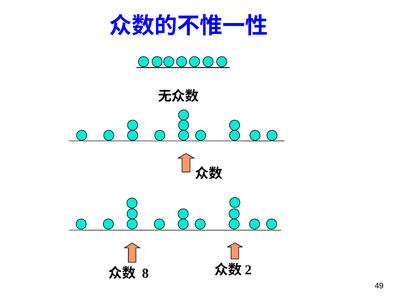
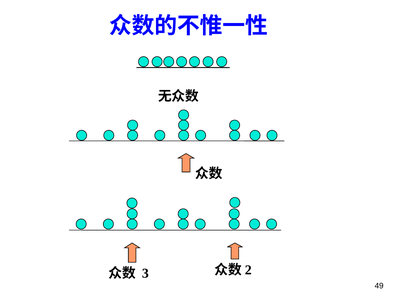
8: 8 -> 3 (145, 273)
